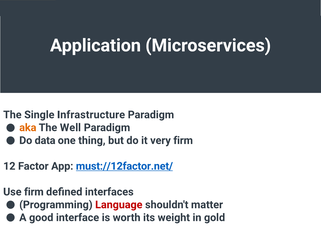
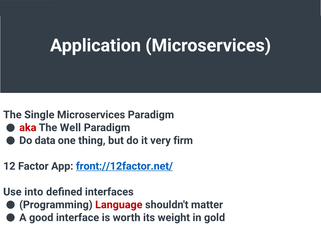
Single Infrastructure: Infrastructure -> Microservices (91, 115)
aka colour: orange -> red (28, 127)
must://12factor.net/: must://12factor.net/ -> front://12factor.net/ (124, 166)
Use firm: firm -> into (34, 192)
